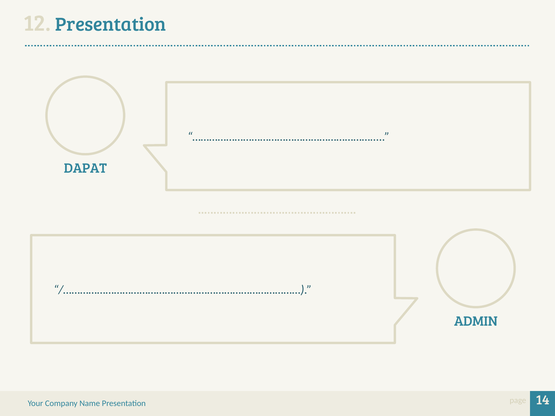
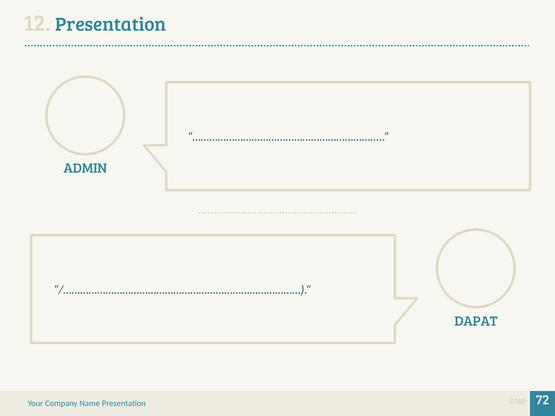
DAPAT: DAPAT -> ADMIN (85, 168)
ADMIN: ADMIN -> DAPAT (476, 321)
14: 14 -> 72 (543, 400)
